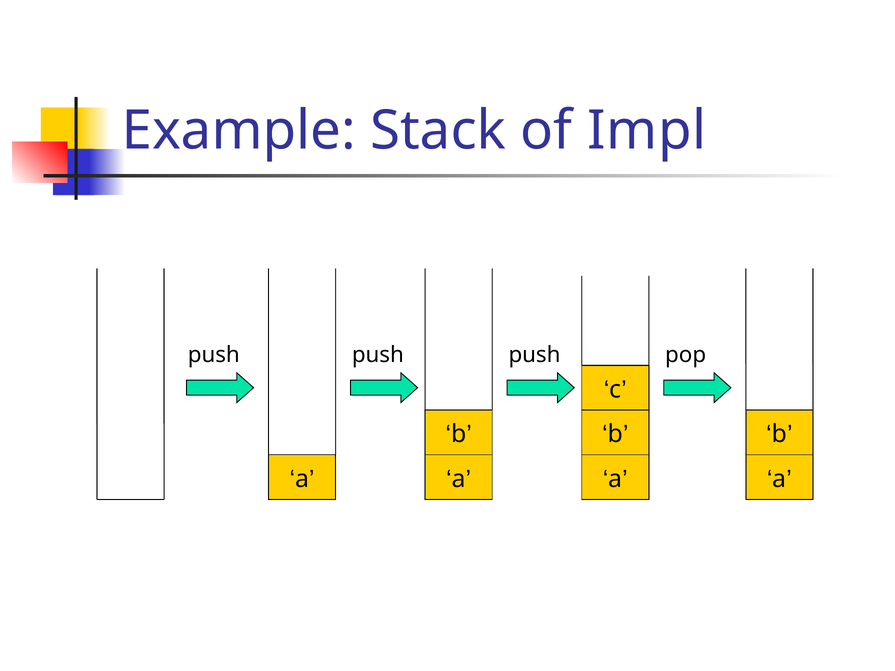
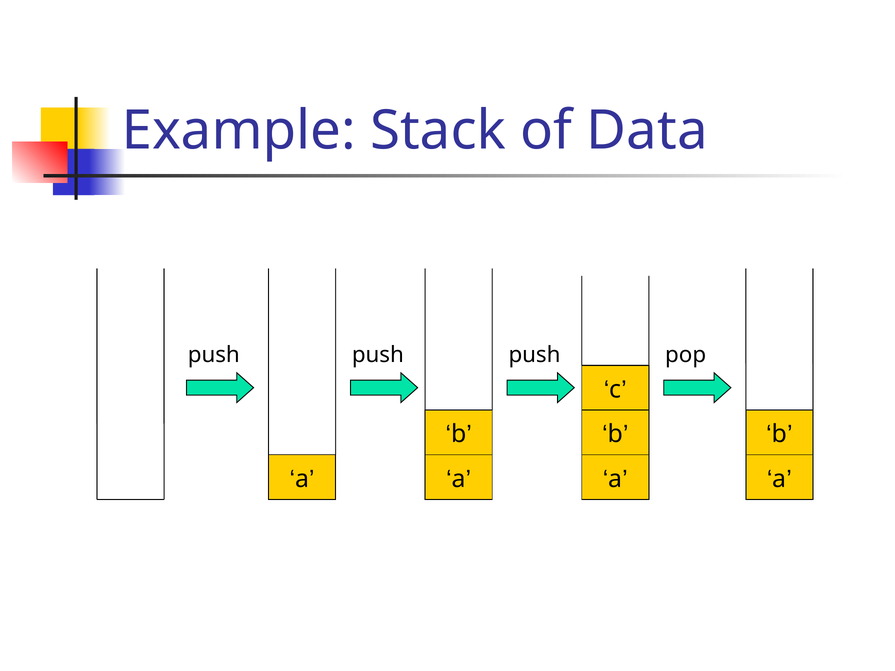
Impl: Impl -> Data (647, 131)
